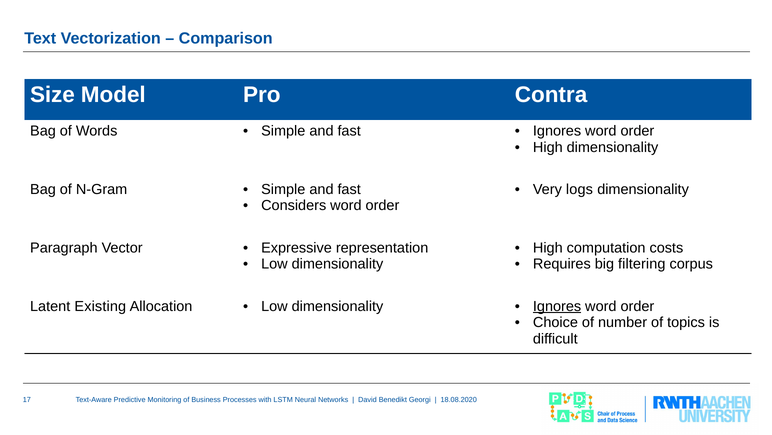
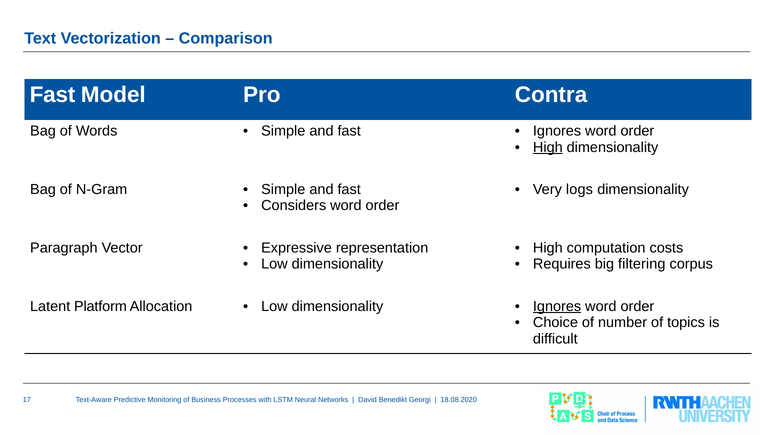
Size: Size -> Fast (53, 95)
High underline: none -> present (548, 147)
Existing: Existing -> Platform (100, 306)
